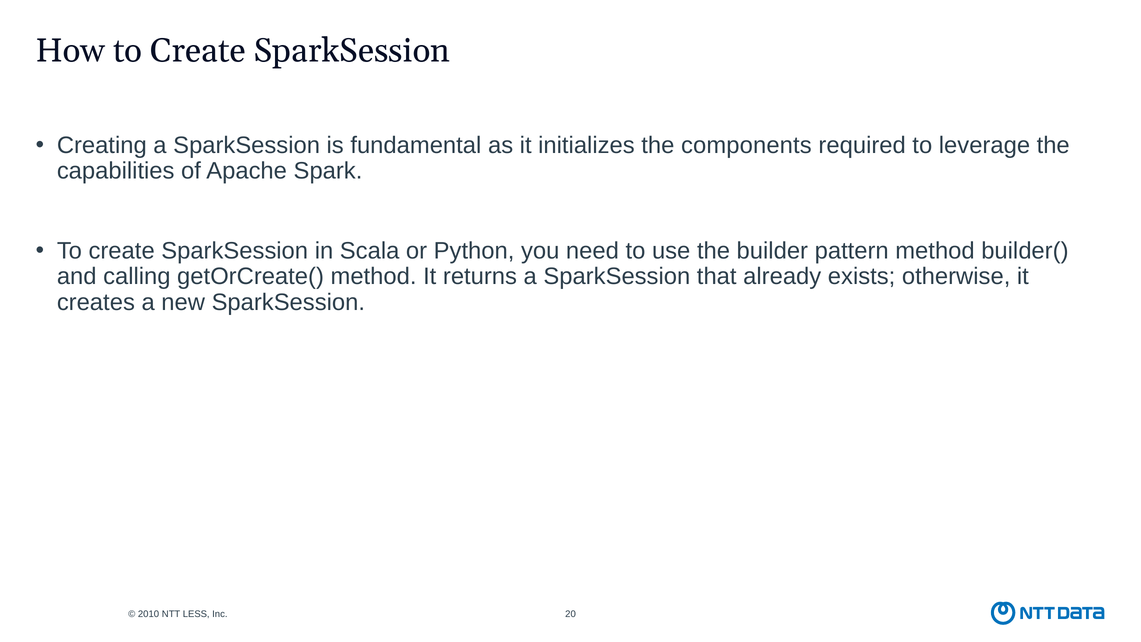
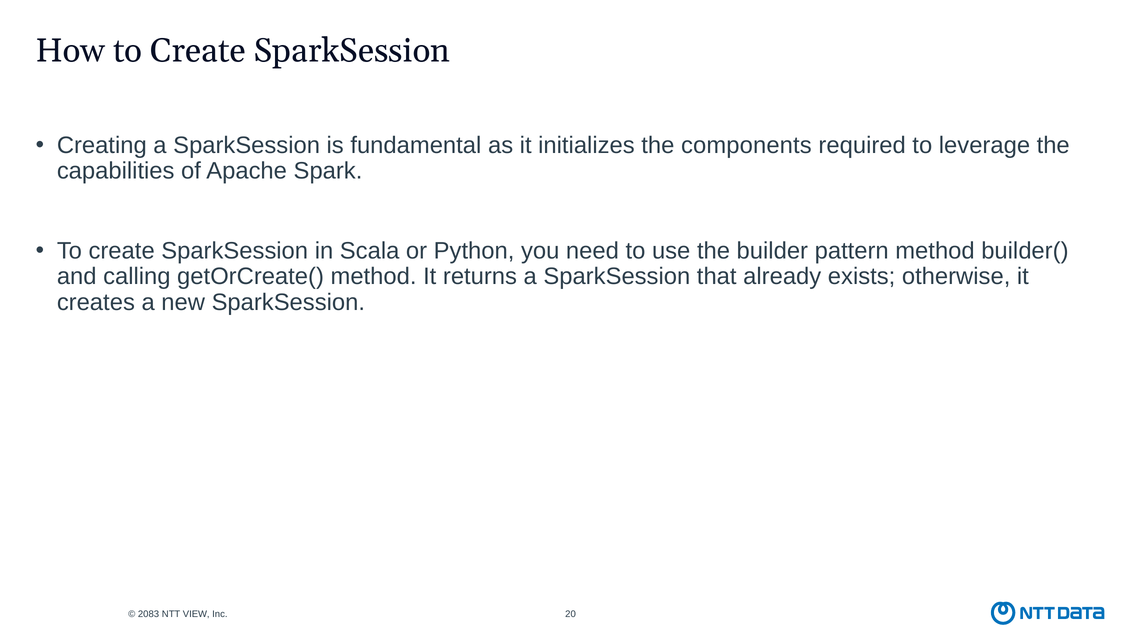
2010: 2010 -> 2083 (149, 614)
LESS: LESS -> VIEW (196, 614)
